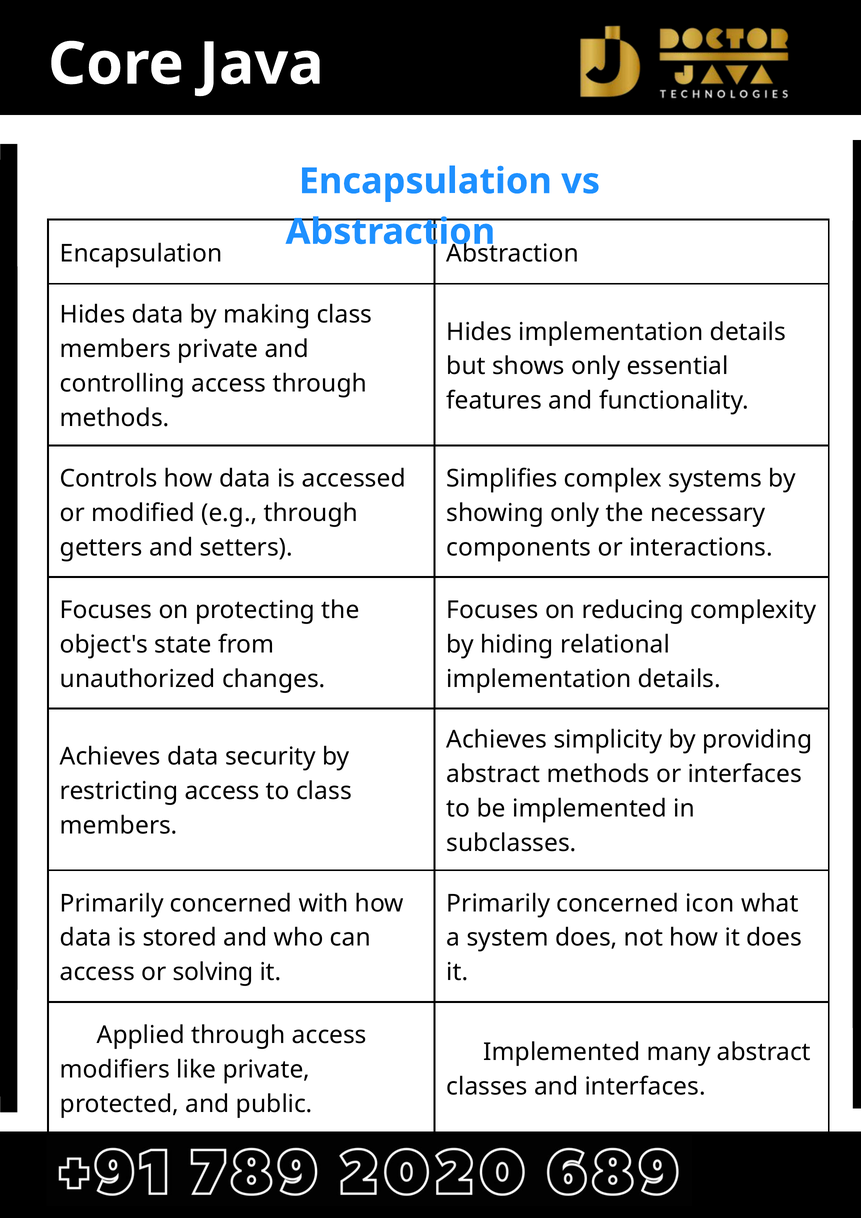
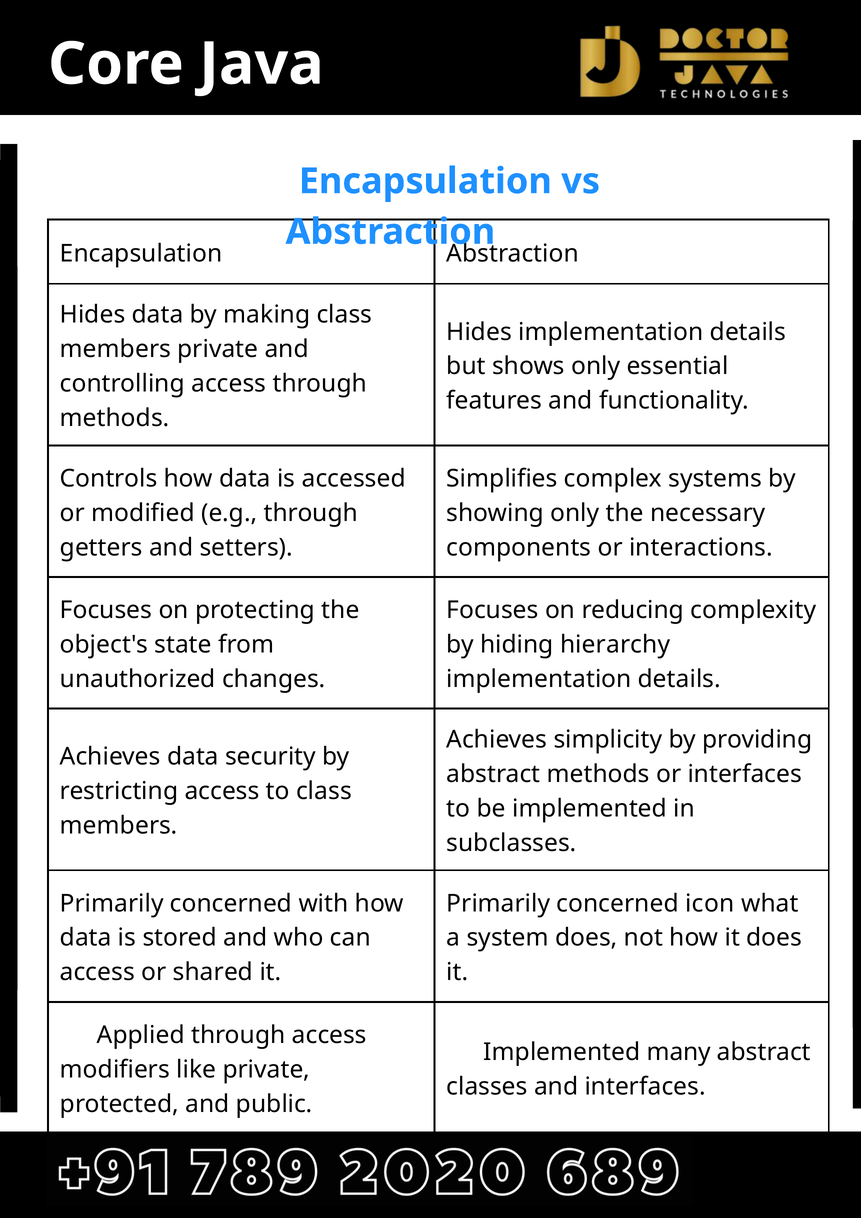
relational: relational -> hierarchy (615, 645)
solving: solving -> shared (213, 973)
